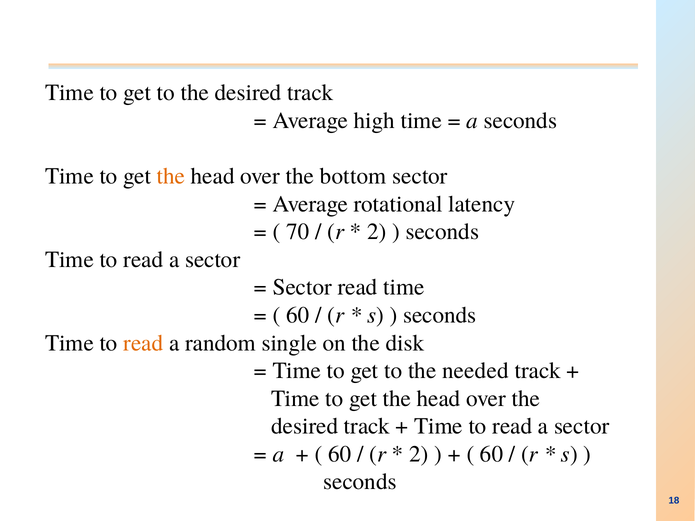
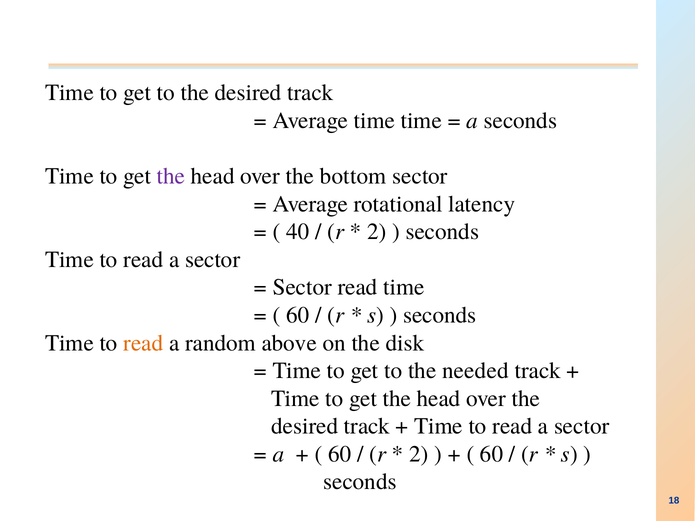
Average high: high -> time (374, 121)
the colour: orange -> purple (171, 176)
70: 70 -> 40 (298, 232)
single: single -> above (289, 343)
